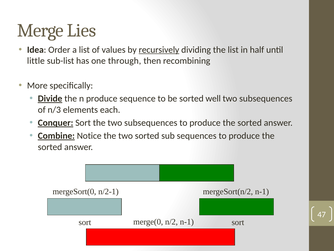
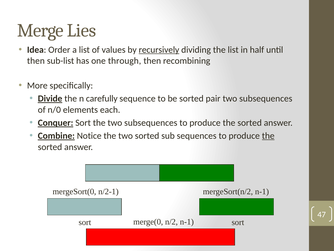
little: little -> then (36, 61)
n produce: produce -> carefully (102, 98)
well: well -> pair (213, 98)
n/3: n/3 -> n/0 (54, 110)
the underline: none -> present (268, 136)
